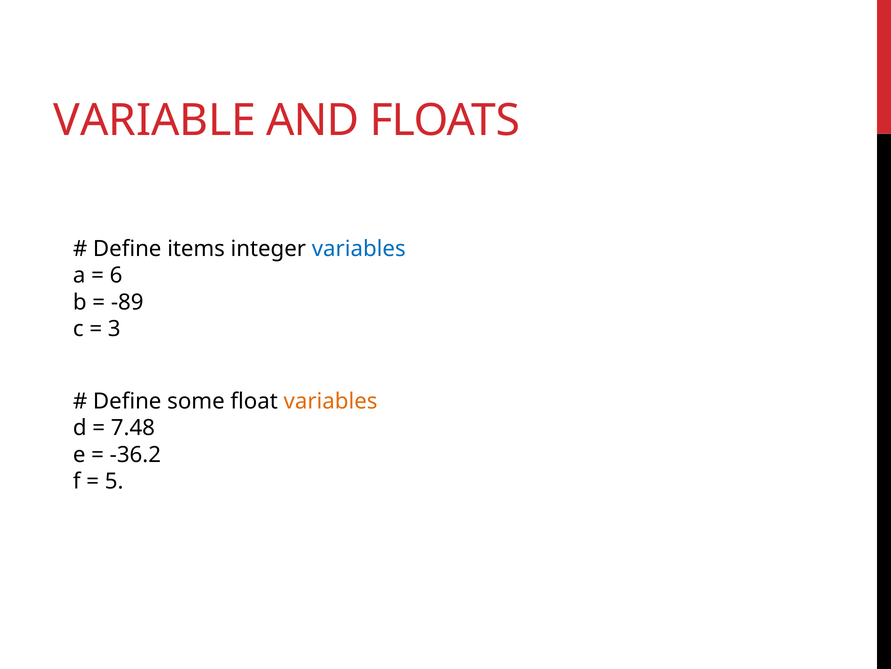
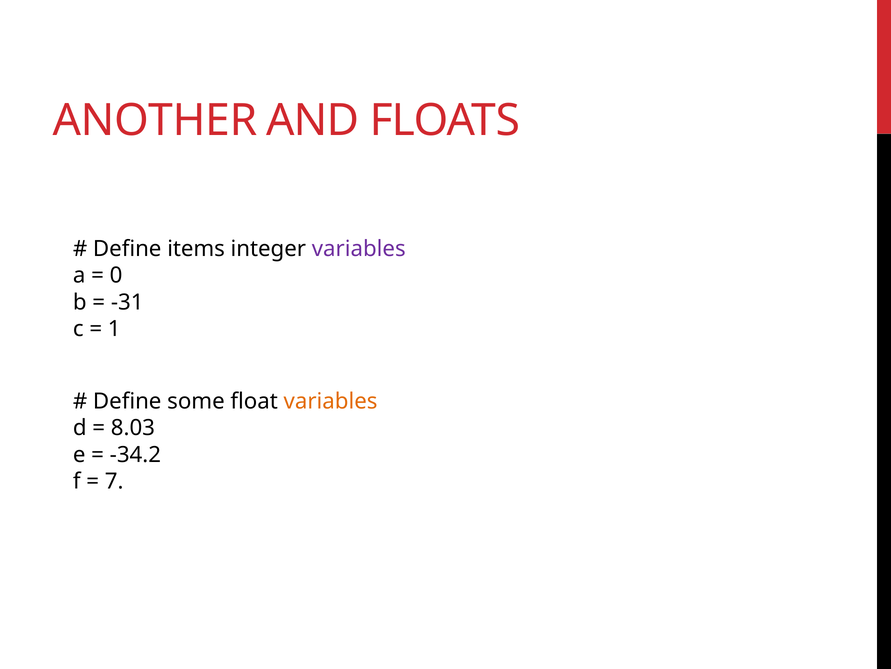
VARIABLE: VARIABLE -> ANOTHER (155, 120)
variables colour: blue -> purple (359, 248)
6: 6 -> 0 (116, 275)
-89: -89 -> -31 (127, 302)
3: 3 -> 1 (114, 329)
7.48: 7.48 -> 8.03 (133, 428)
-36.2: -36.2 -> -34.2 (135, 454)
5: 5 -> 7 (114, 481)
